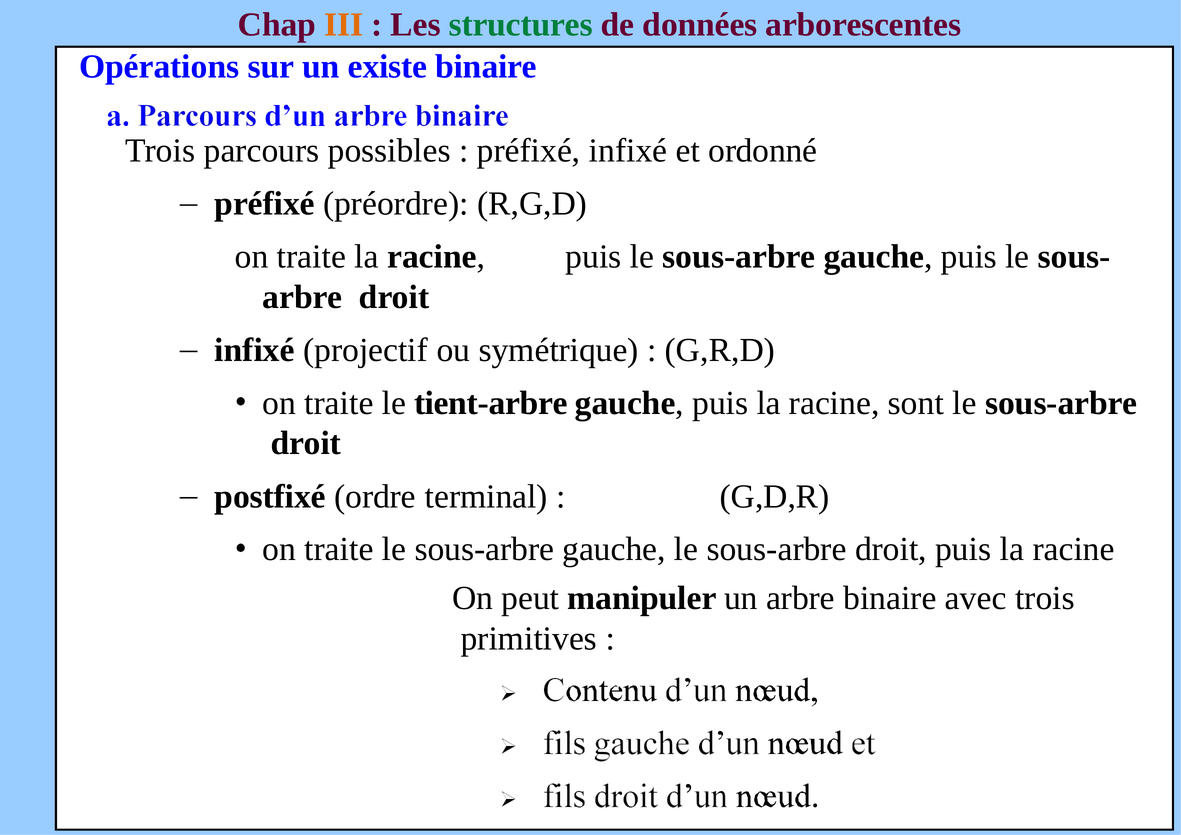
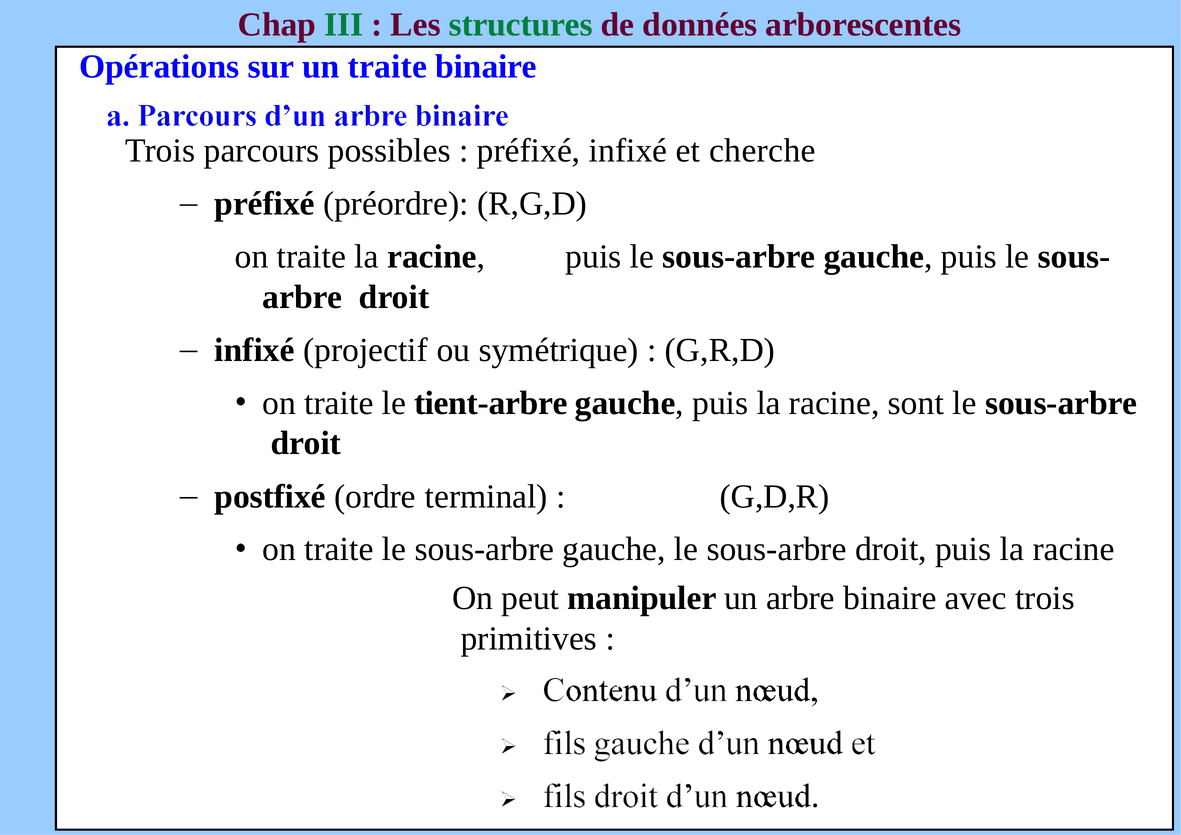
III colour: orange -> green (344, 25)
un existe: existe -> traite (387, 67)
ordonné: ordonné -> cherche (762, 151)
